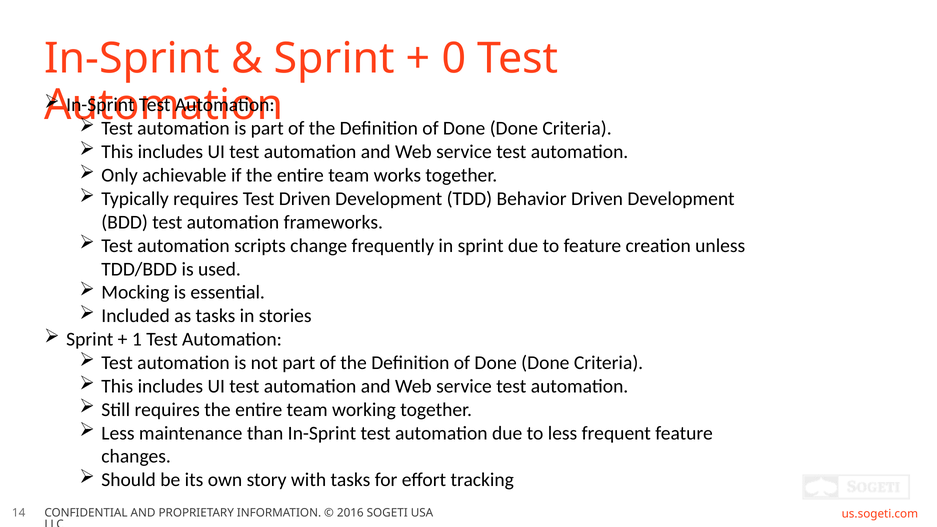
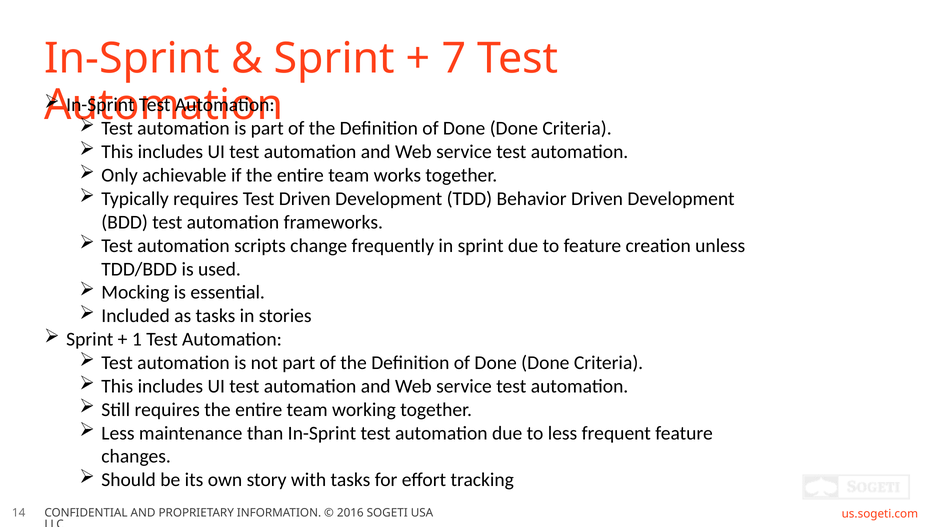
0: 0 -> 7 (454, 59)
